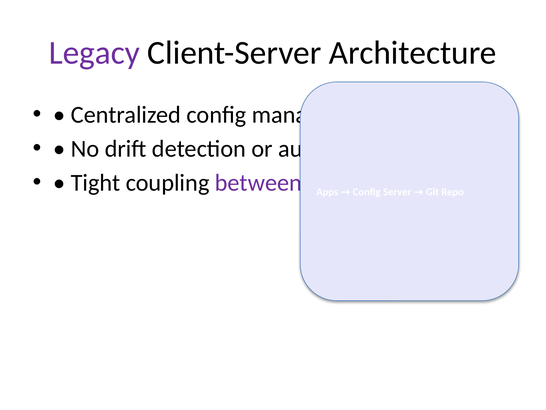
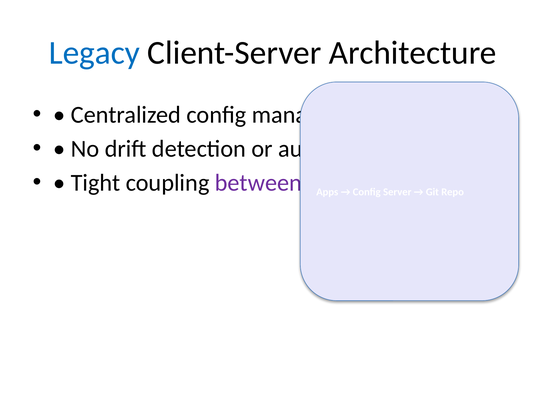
Legacy colour: purple -> blue (94, 53)
